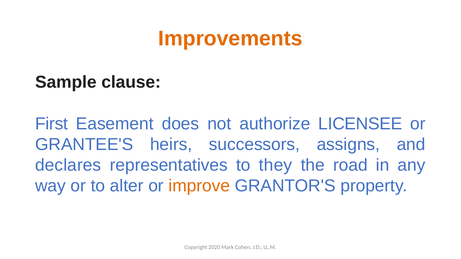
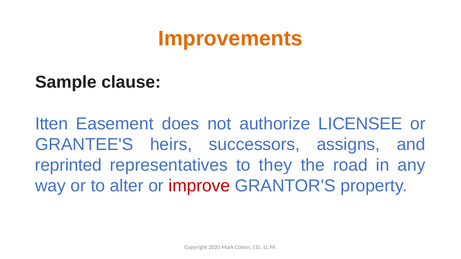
First: First -> Itten (52, 124)
declares: declares -> reprinted (68, 165)
improve colour: orange -> red (199, 186)
